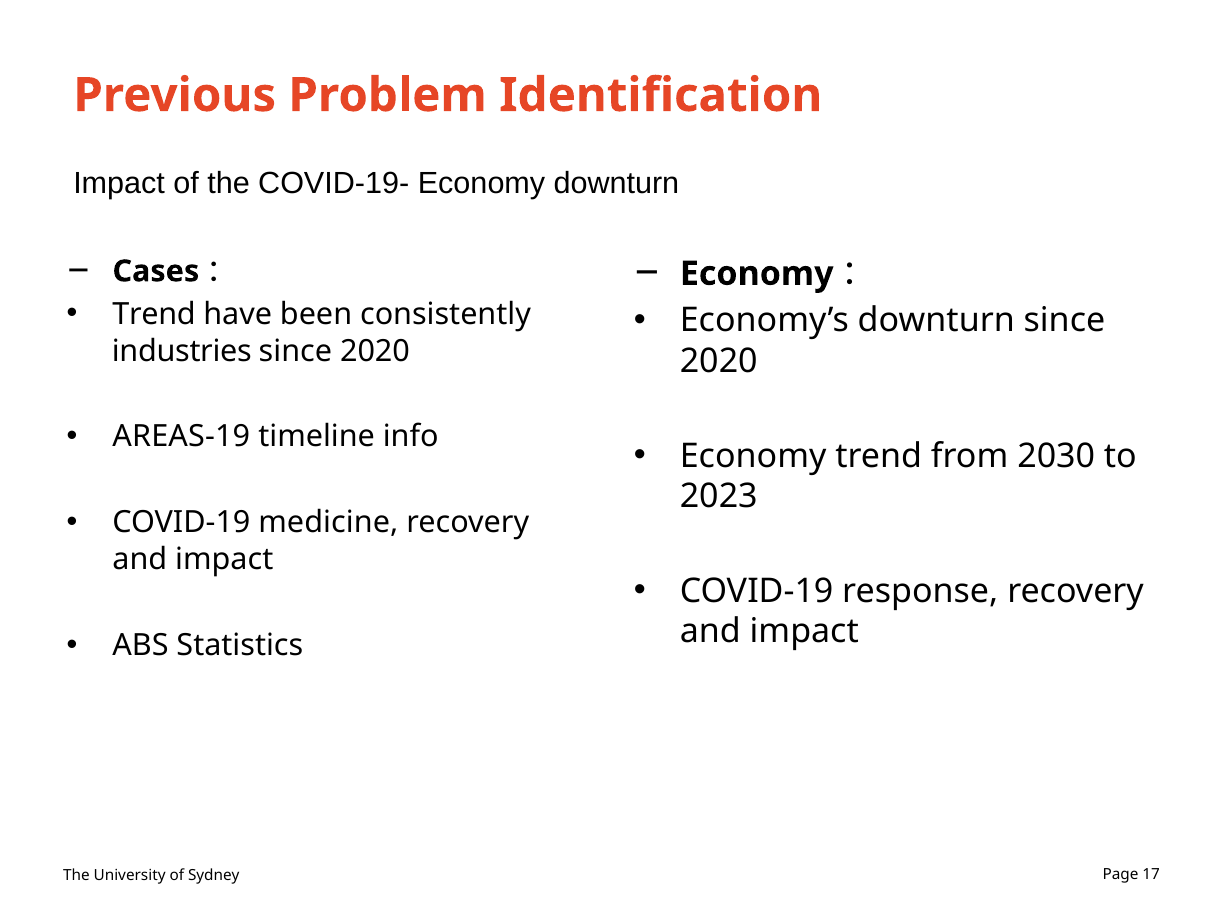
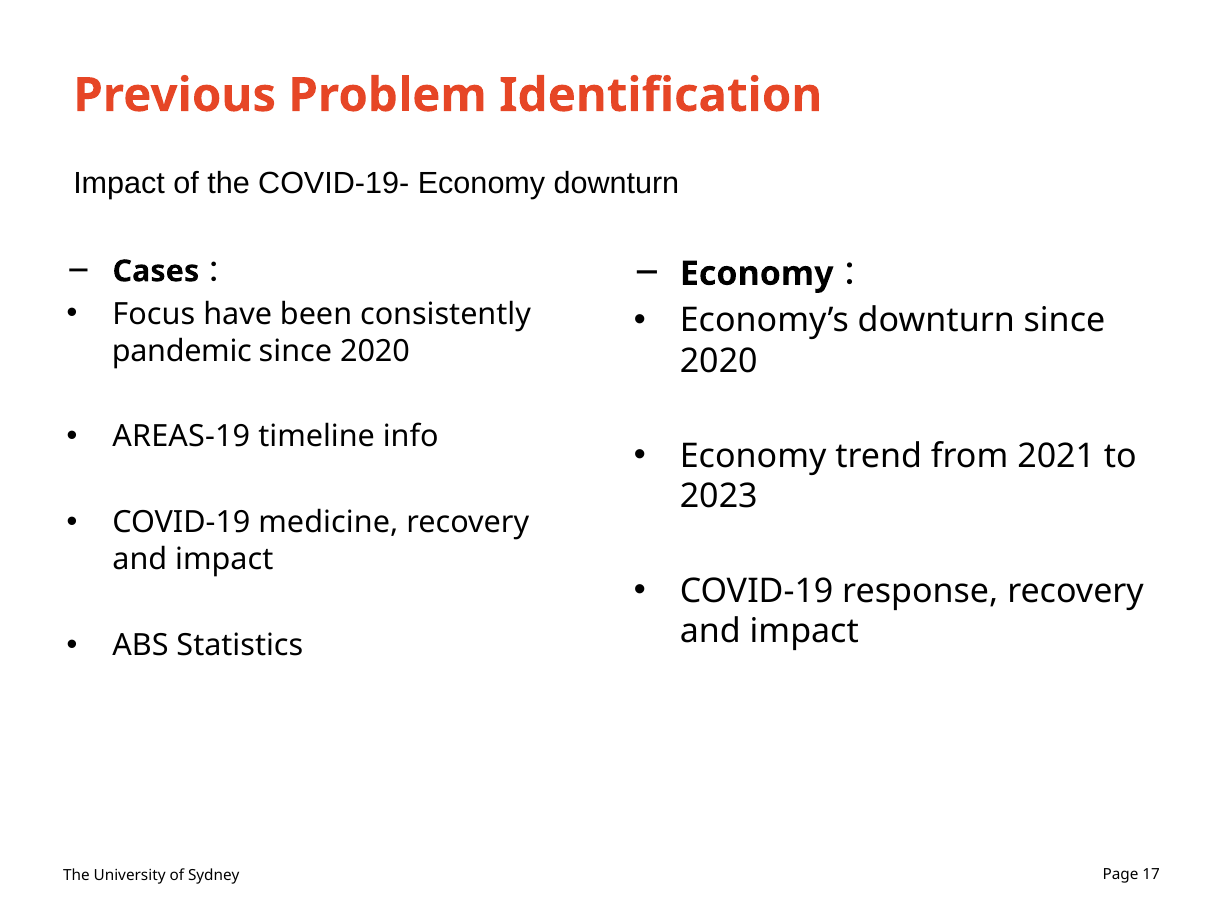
Trend: Trend -> Focus (154, 314)
industries: industries -> pandemic (182, 351)
2030: 2030 -> 2021 (1056, 456)
